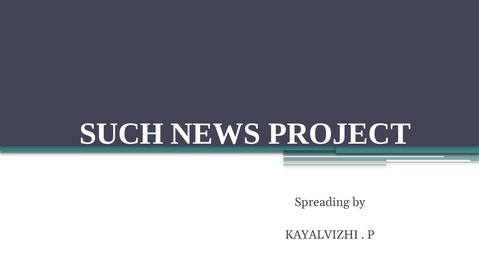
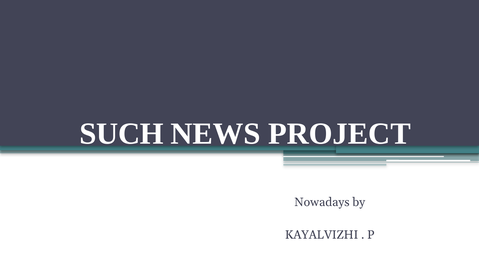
Spreading: Spreading -> Nowadays (322, 202)
